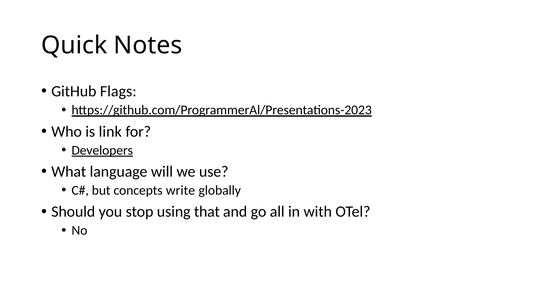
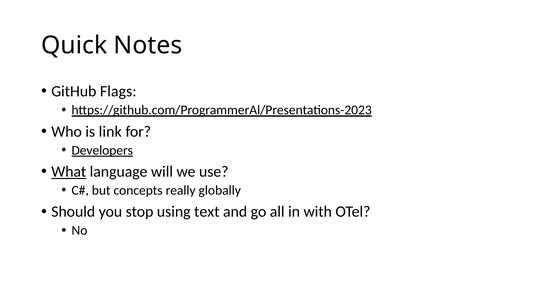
What underline: none -> present (69, 172)
write: write -> really (181, 190)
that: that -> text (207, 212)
